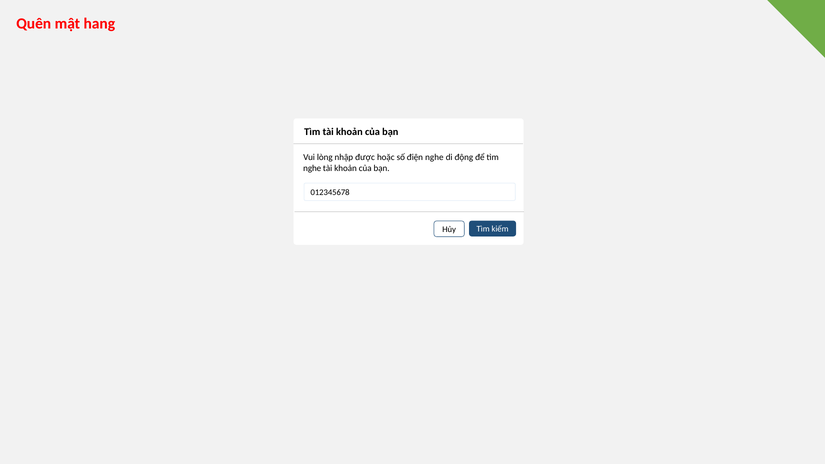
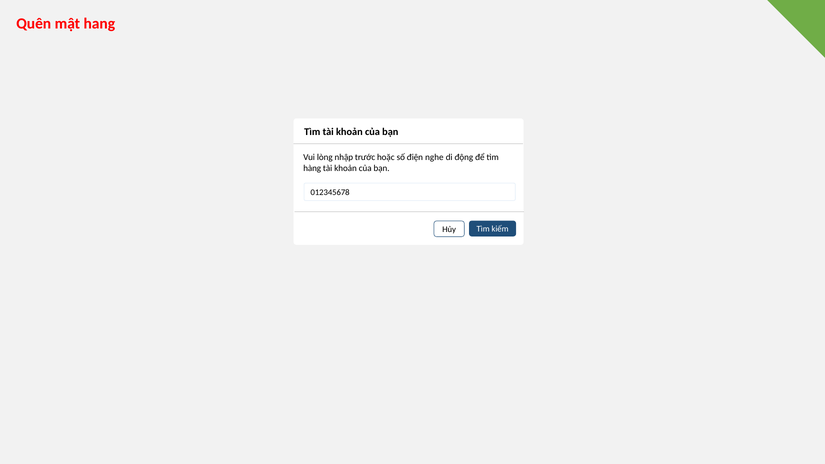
được: được -> trước (365, 158)
nghe: nghe -> hàng (312, 168)
